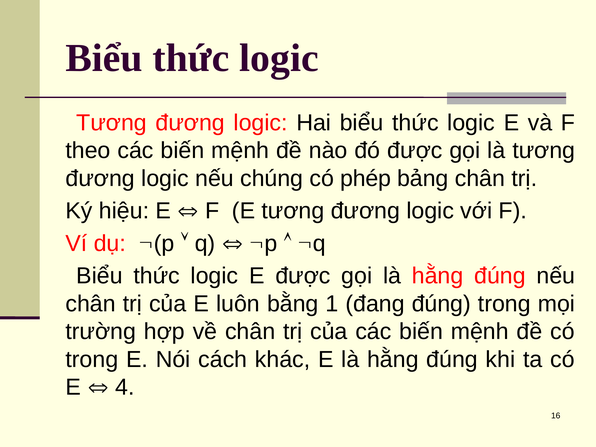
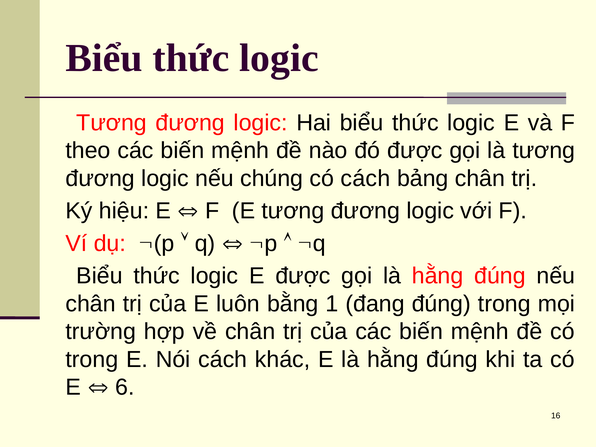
có phép: phép -> cách (365, 178)
4: 4 -> 6 (125, 387)
